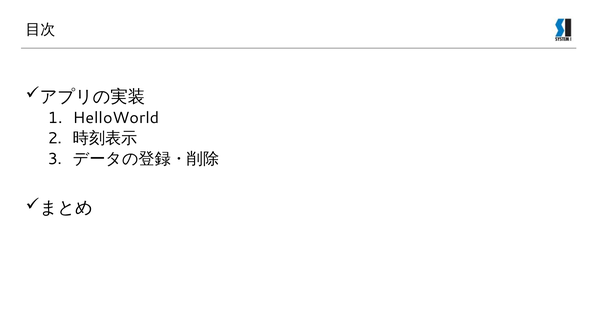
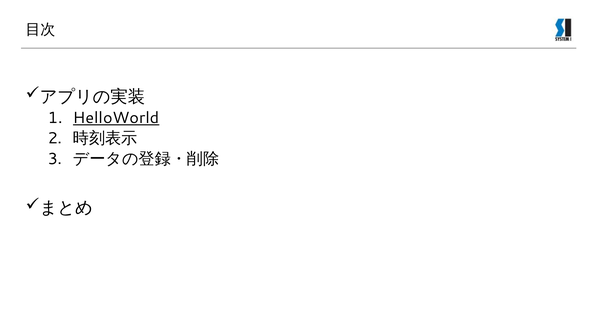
HelloWorld underline: none -> present (116, 118)
